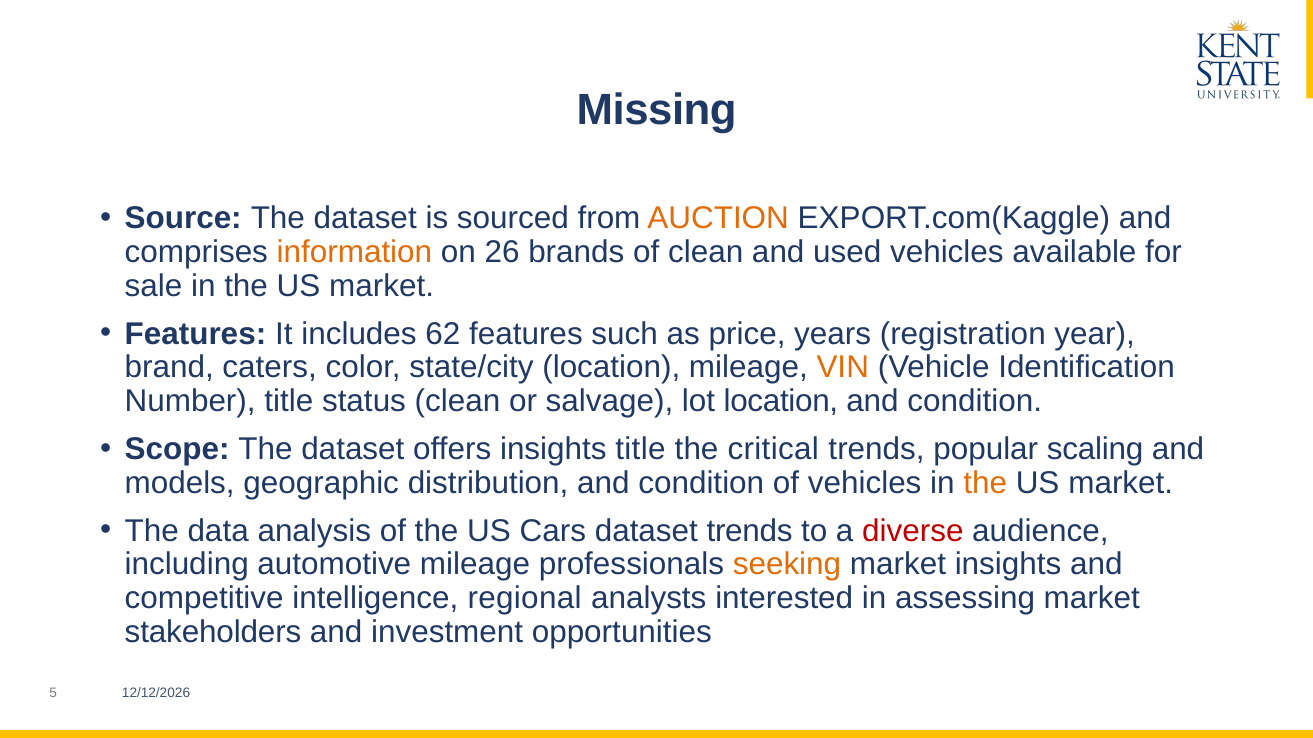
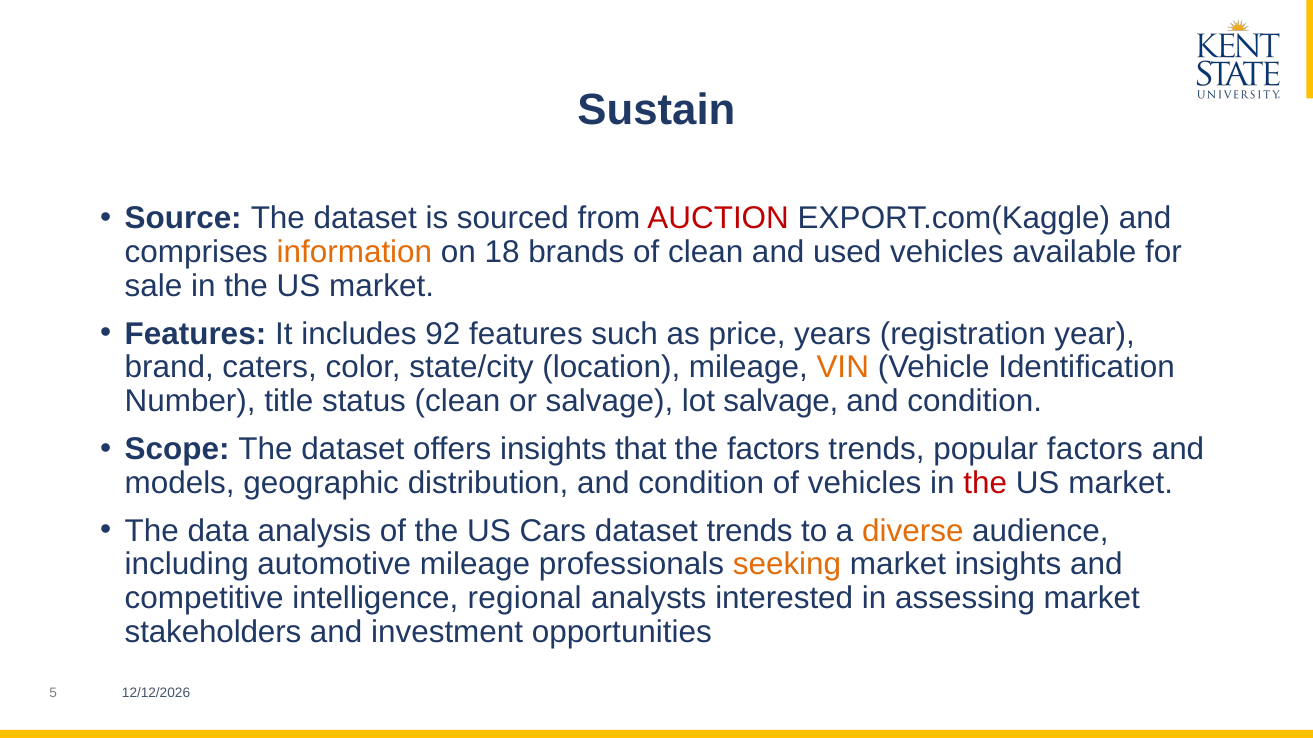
Missing: Missing -> Sustain (656, 110)
AUCTION colour: orange -> red (718, 218)
26: 26 -> 18 (502, 252)
62: 62 -> 92 (443, 334)
lot location: location -> salvage (781, 402)
insights title: title -> that (641, 449)
the critical: critical -> factors (774, 449)
popular scaling: scaling -> factors (1095, 449)
the colour: orange -> red (985, 483)
diverse colour: red -> orange (913, 531)
